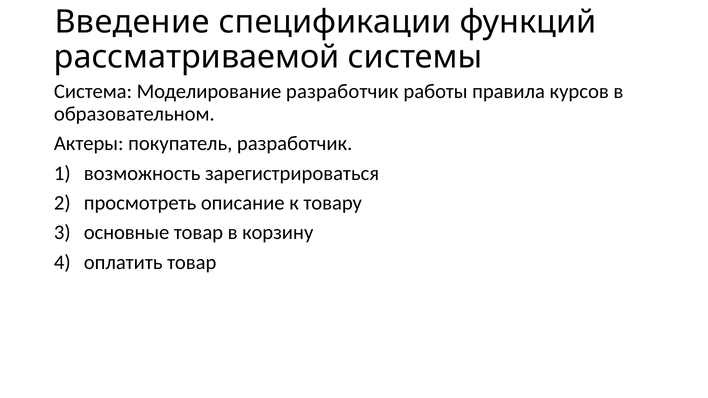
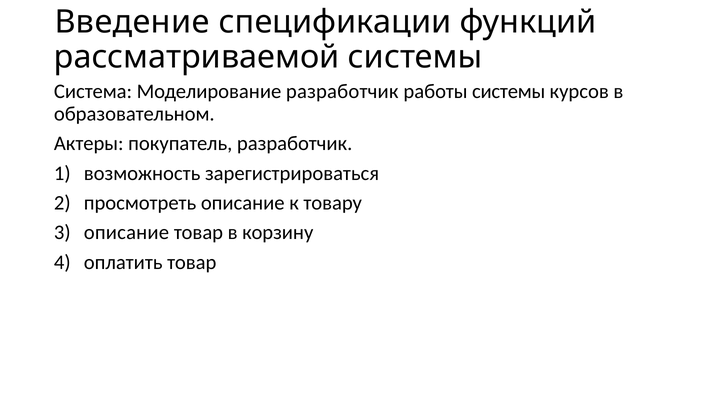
работы правила: правила -> системы (509, 92)
основные: основные -> описание (126, 233)
